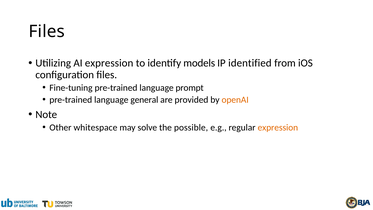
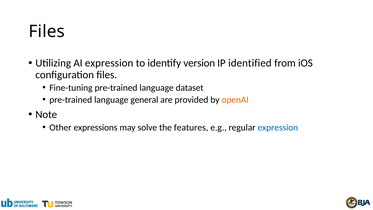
models: models -> version (199, 63)
prompt: prompt -> dataset (190, 88)
whitespace: whitespace -> expressions (96, 127)
possible: possible -> features (191, 127)
expression colour: orange -> blue (278, 127)
